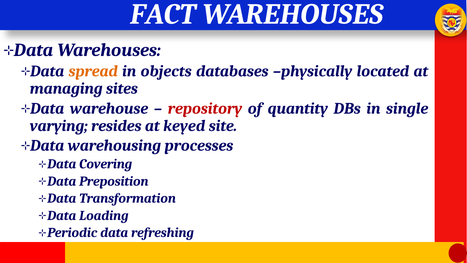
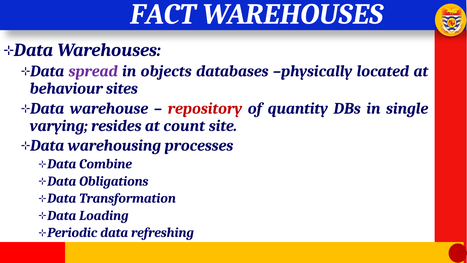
spread colour: orange -> purple (93, 71)
managing: managing -> behaviour (66, 89)
keyed: keyed -> count (184, 126)
Covering: Covering -> Combine (106, 164)
Preposition: Preposition -> Obligations (114, 181)
